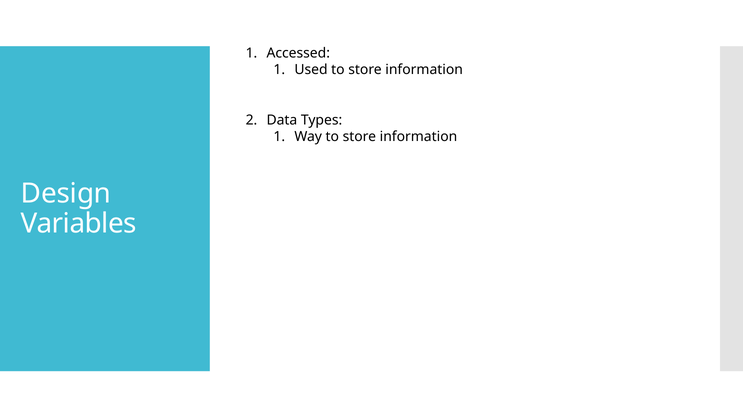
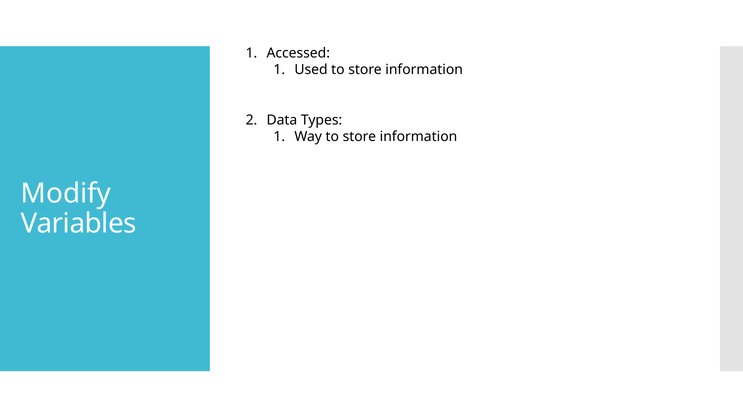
Design: Design -> Modify (66, 193)
